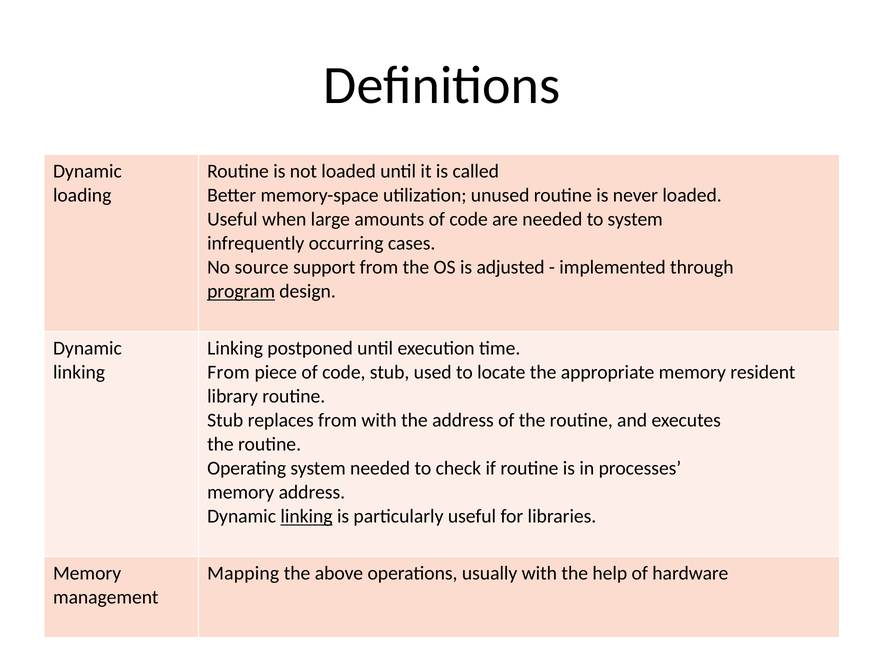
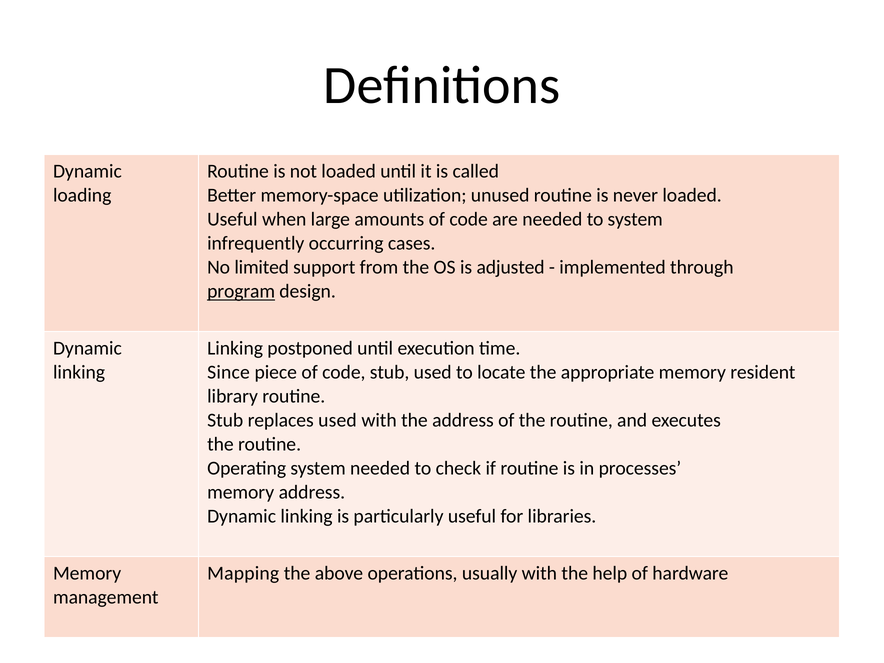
source: source -> limited (262, 267)
From: From -> Since (229, 372)
replaces from: from -> used (337, 420)
linking underline: present -> none (306, 516)
